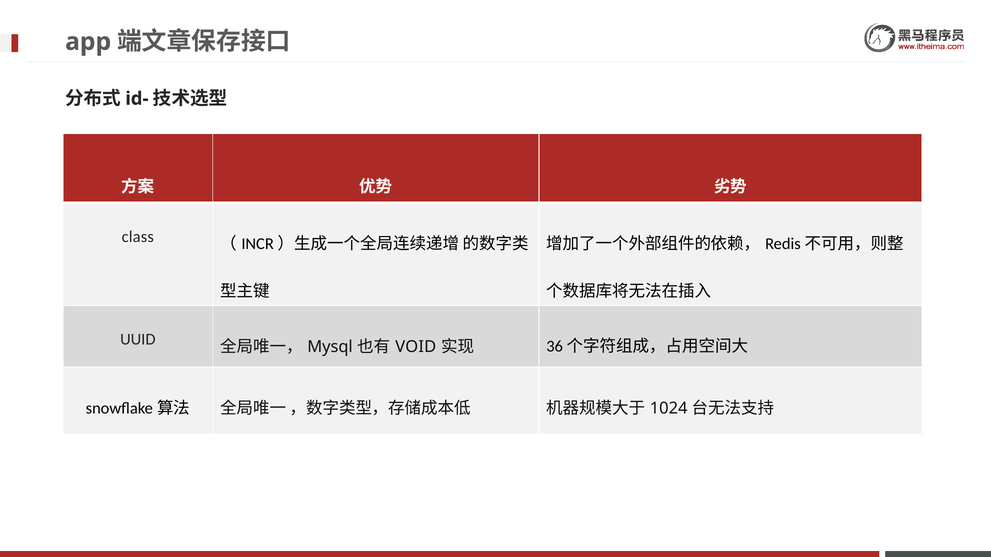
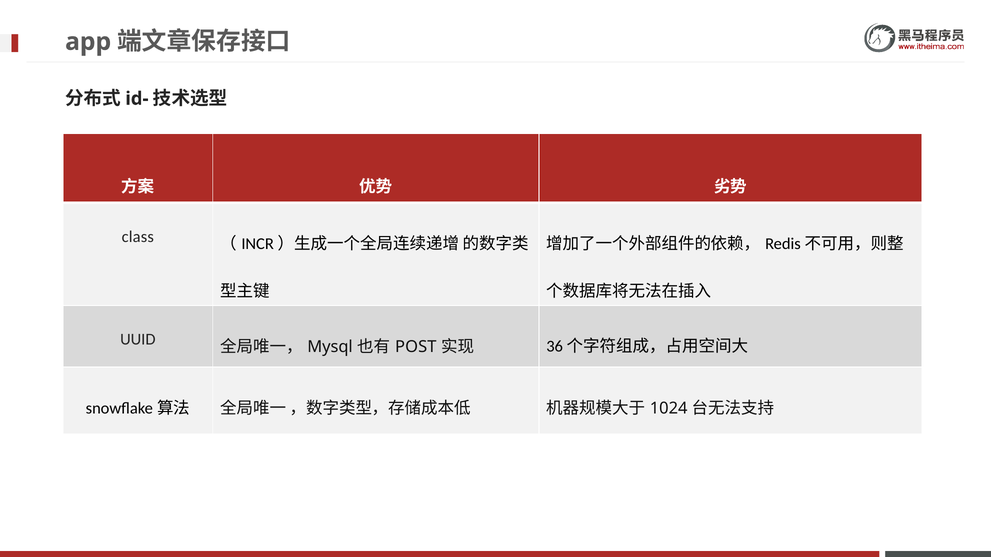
VOID: VOID -> POST (416, 347)
